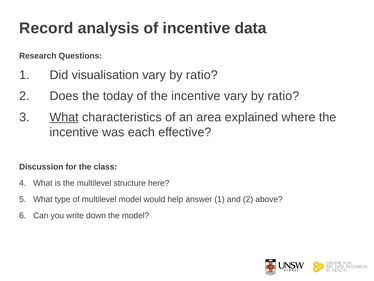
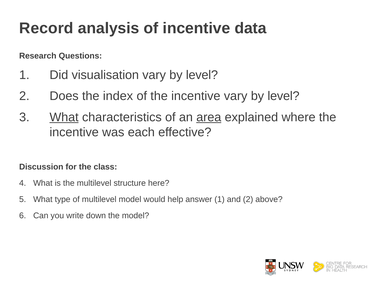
ratio: ratio -> level (202, 75)
today: today -> index (118, 96)
incentive vary by ratio: ratio -> level (284, 96)
area underline: none -> present (209, 117)
